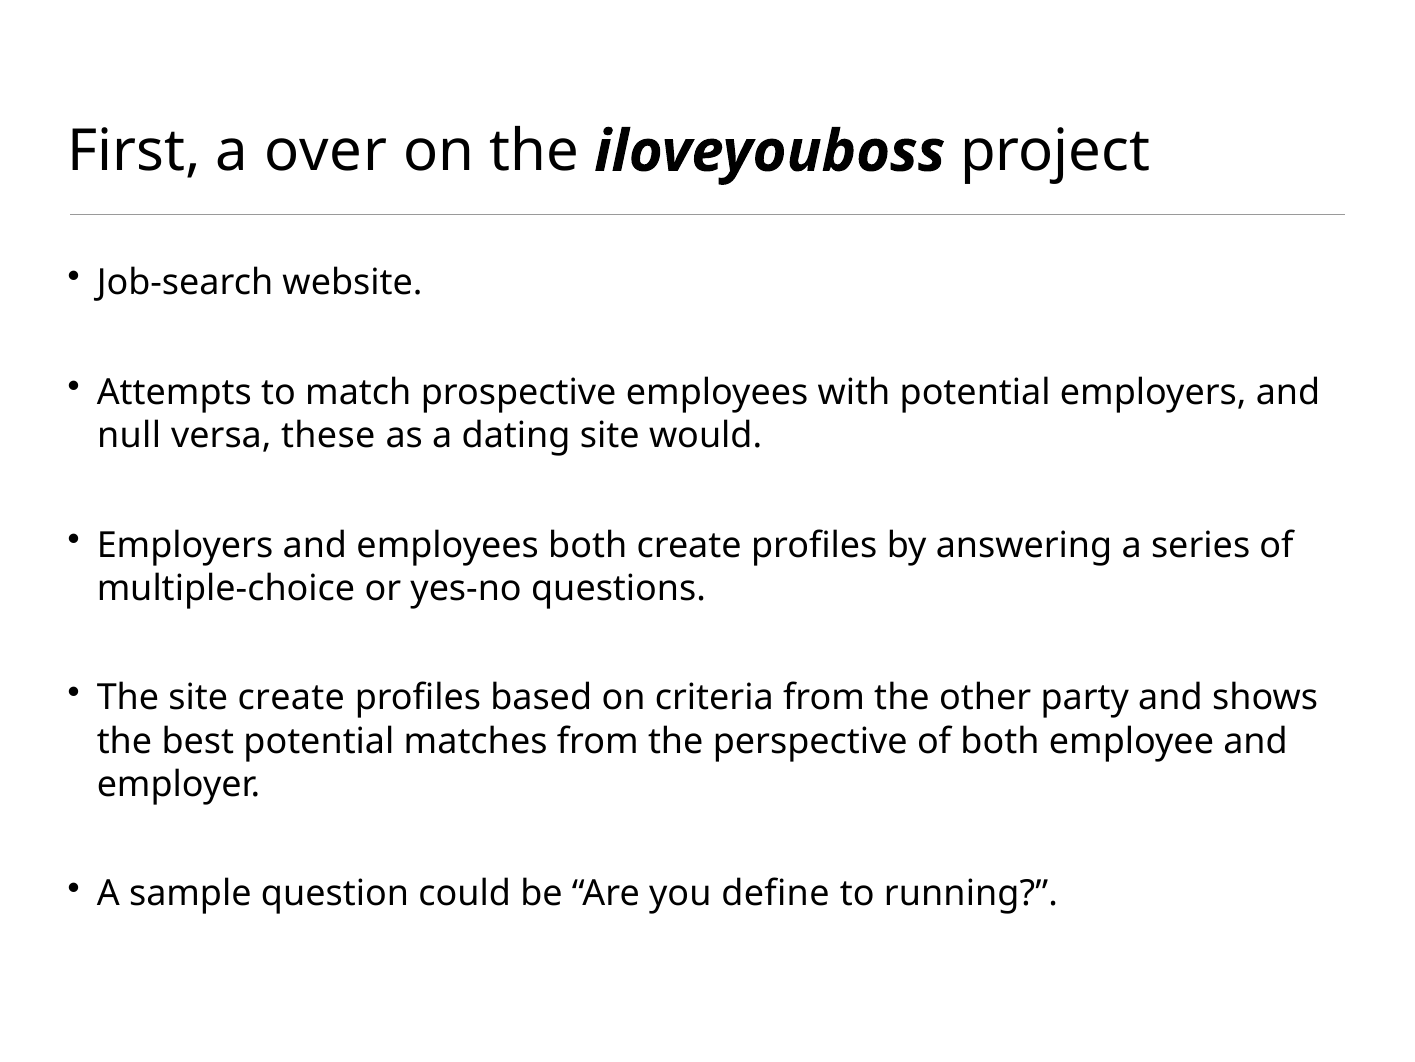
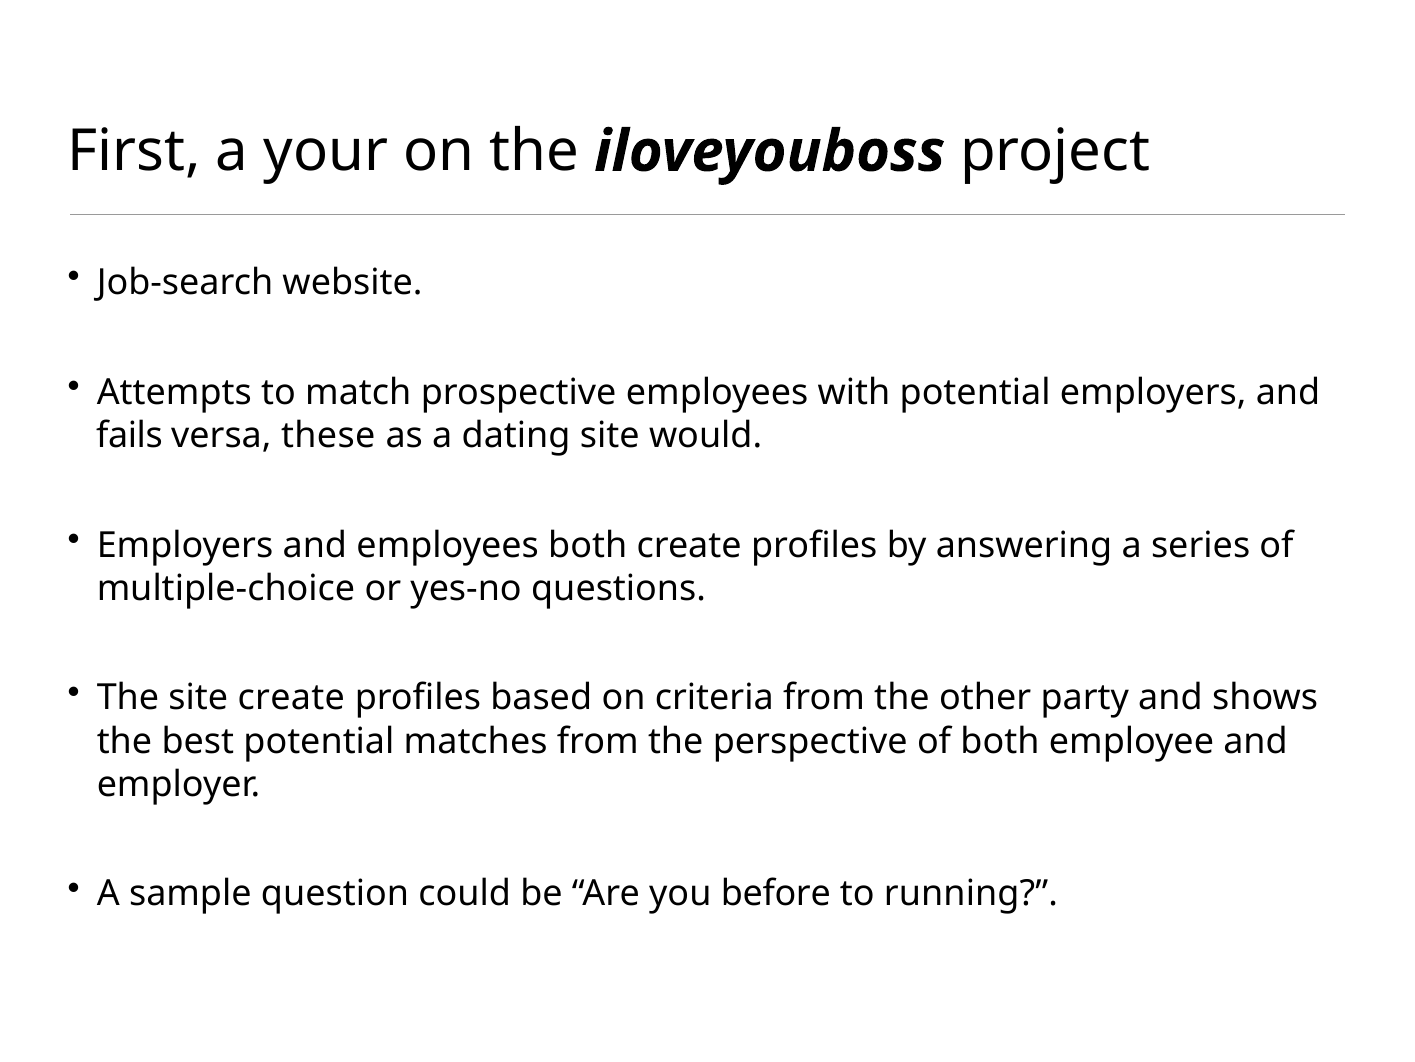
over: over -> your (326, 152)
null: null -> fails (129, 435)
define: define -> before (776, 893)
